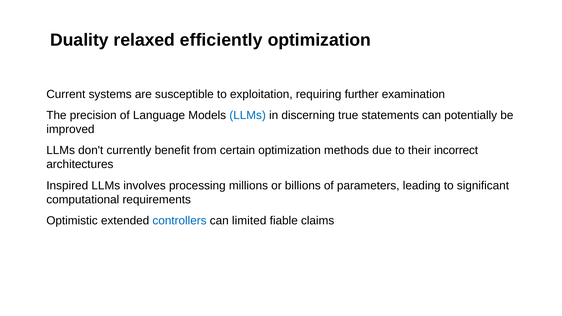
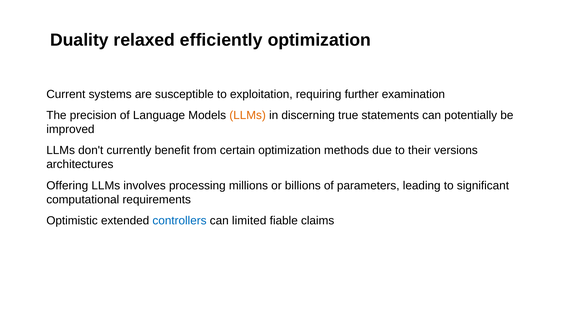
LLMs colour: blue -> orange (248, 115)
incorrect: incorrect -> versions (456, 150)
Inspired: Inspired -> Offering (67, 186)
